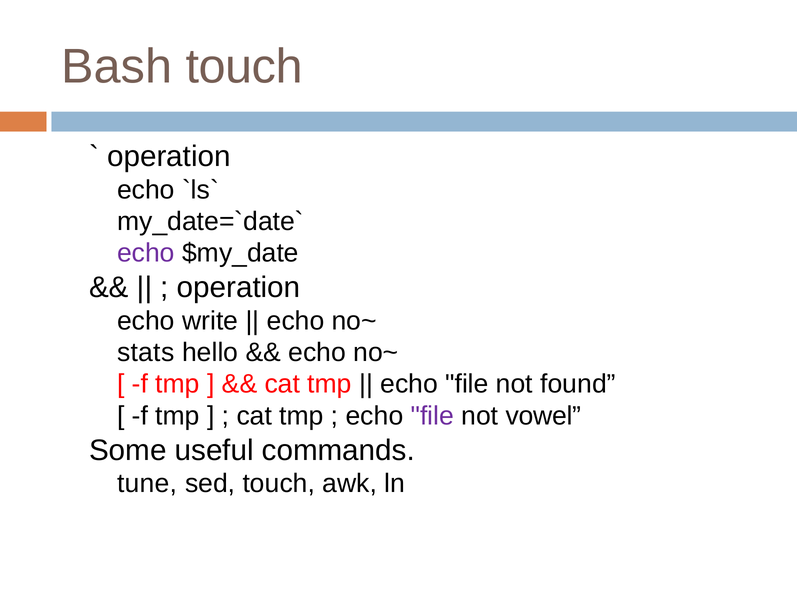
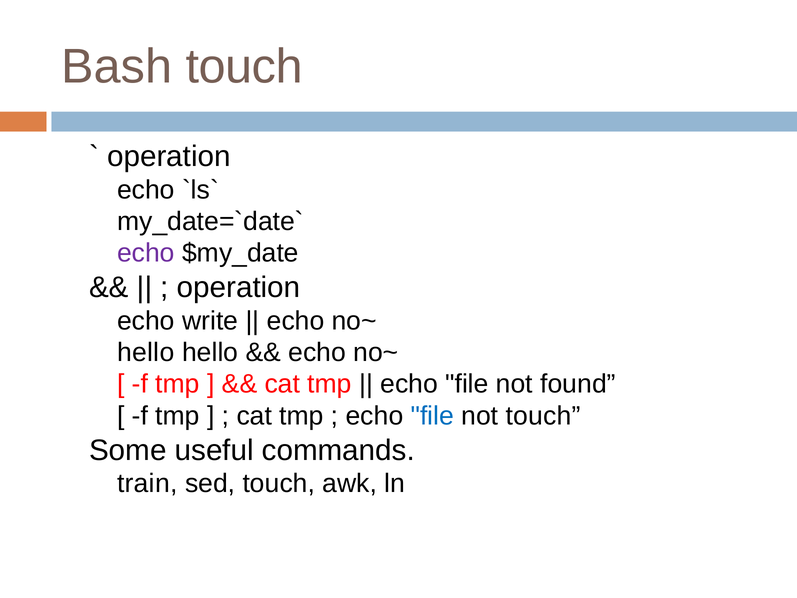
stats: stats -> hello (146, 352)
file colour: purple -> blue (432, 416)
not vowel: vowel -> touch (543, 416)
tune: tune -> train (147, 484)
